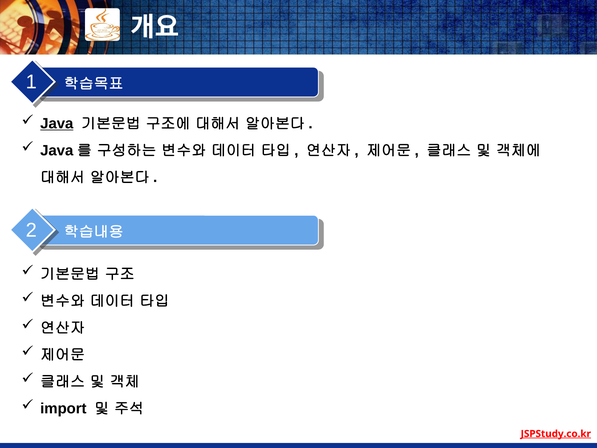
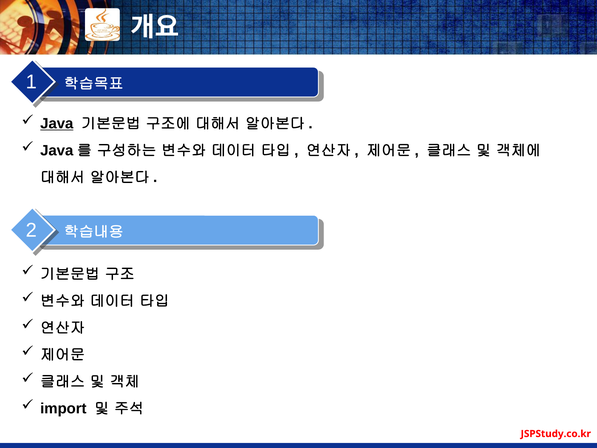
JSPStudy.co.kr underline: present -> none (556, 434)
